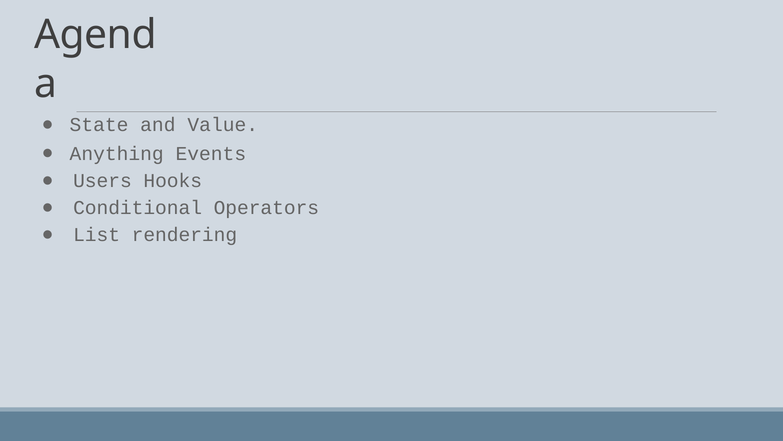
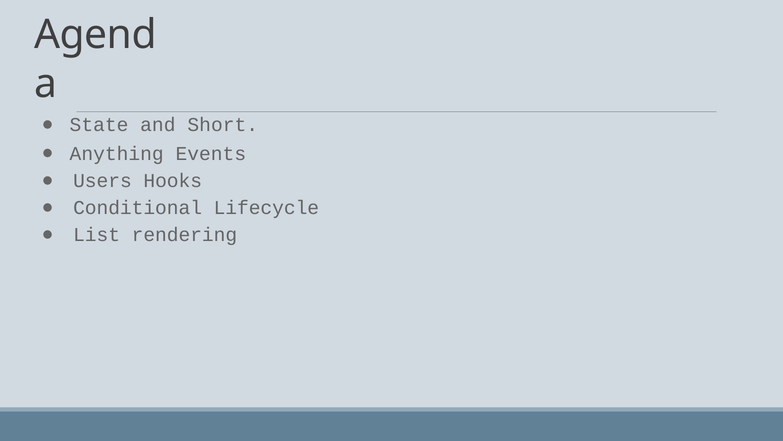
Value: Value -> Short (223, 125)
Operators: Operators -> Lifecycle (266, 207)
